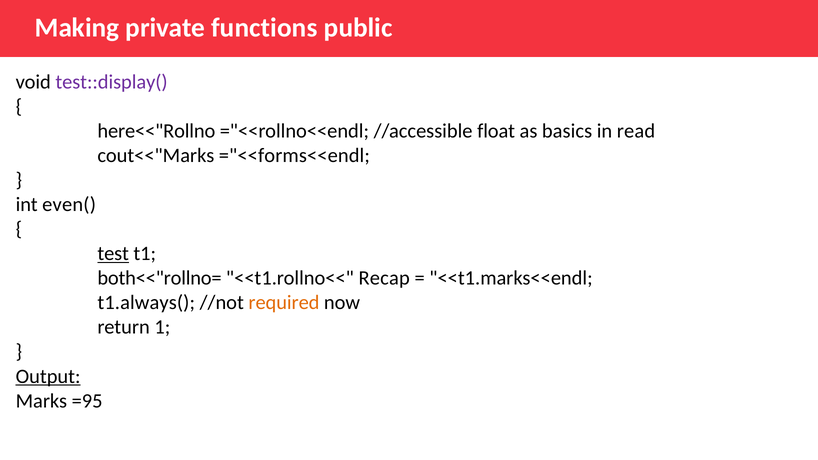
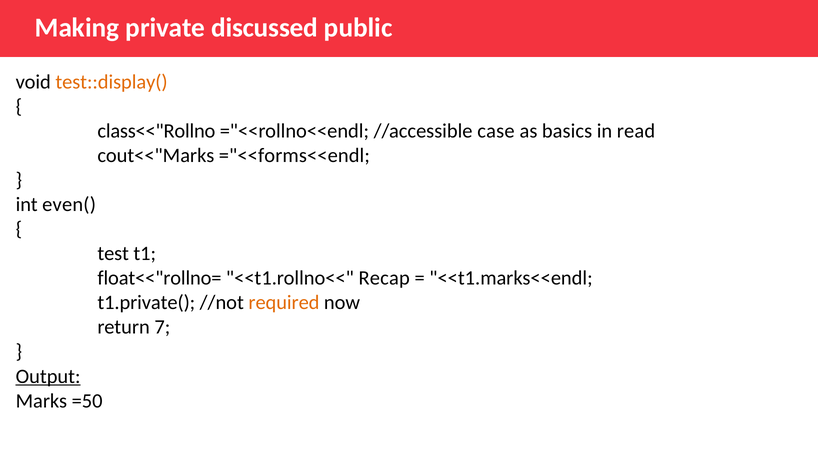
functions: functions -> discussed (265, 28)
test::display( colour: purple -> orange (112, 82)
here<<"Rollno: here<<"Rollno -> class<<"Rollno (156, 131)
float: float -> case (496, 131)
test underline: present -> none (113, 254)
both<<"rollno=: both<<"rollno= -> float<<"rollno= (159, 278)
t1.always(: t1.always( -> t1.private( (146, 303)
1: 1 -> 7 (162, 327)
=95: =95 -> =50 (87, 401)
